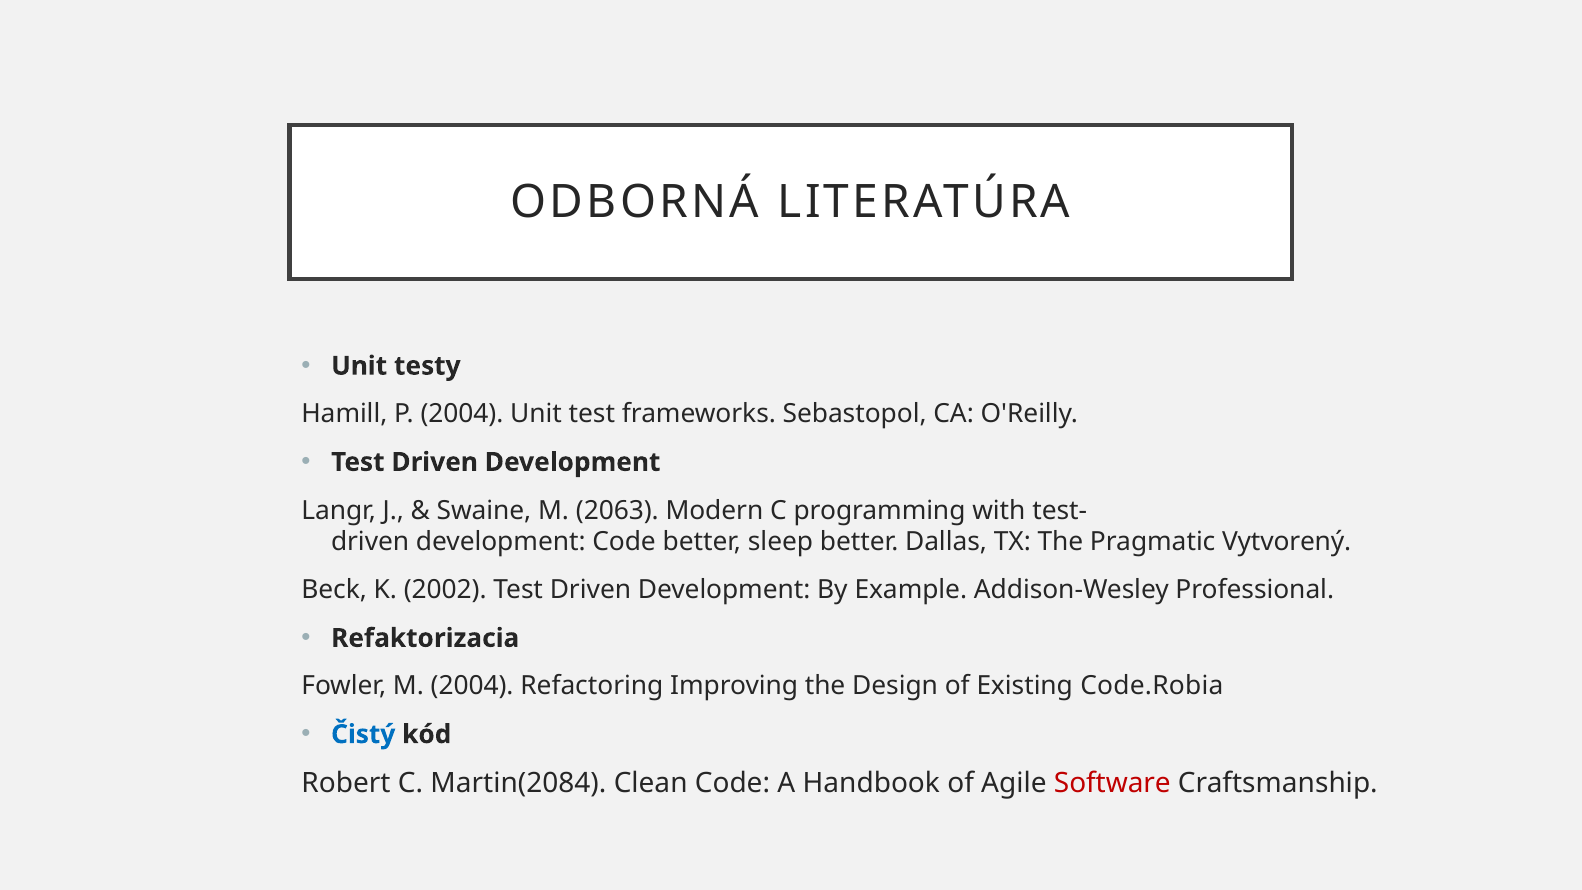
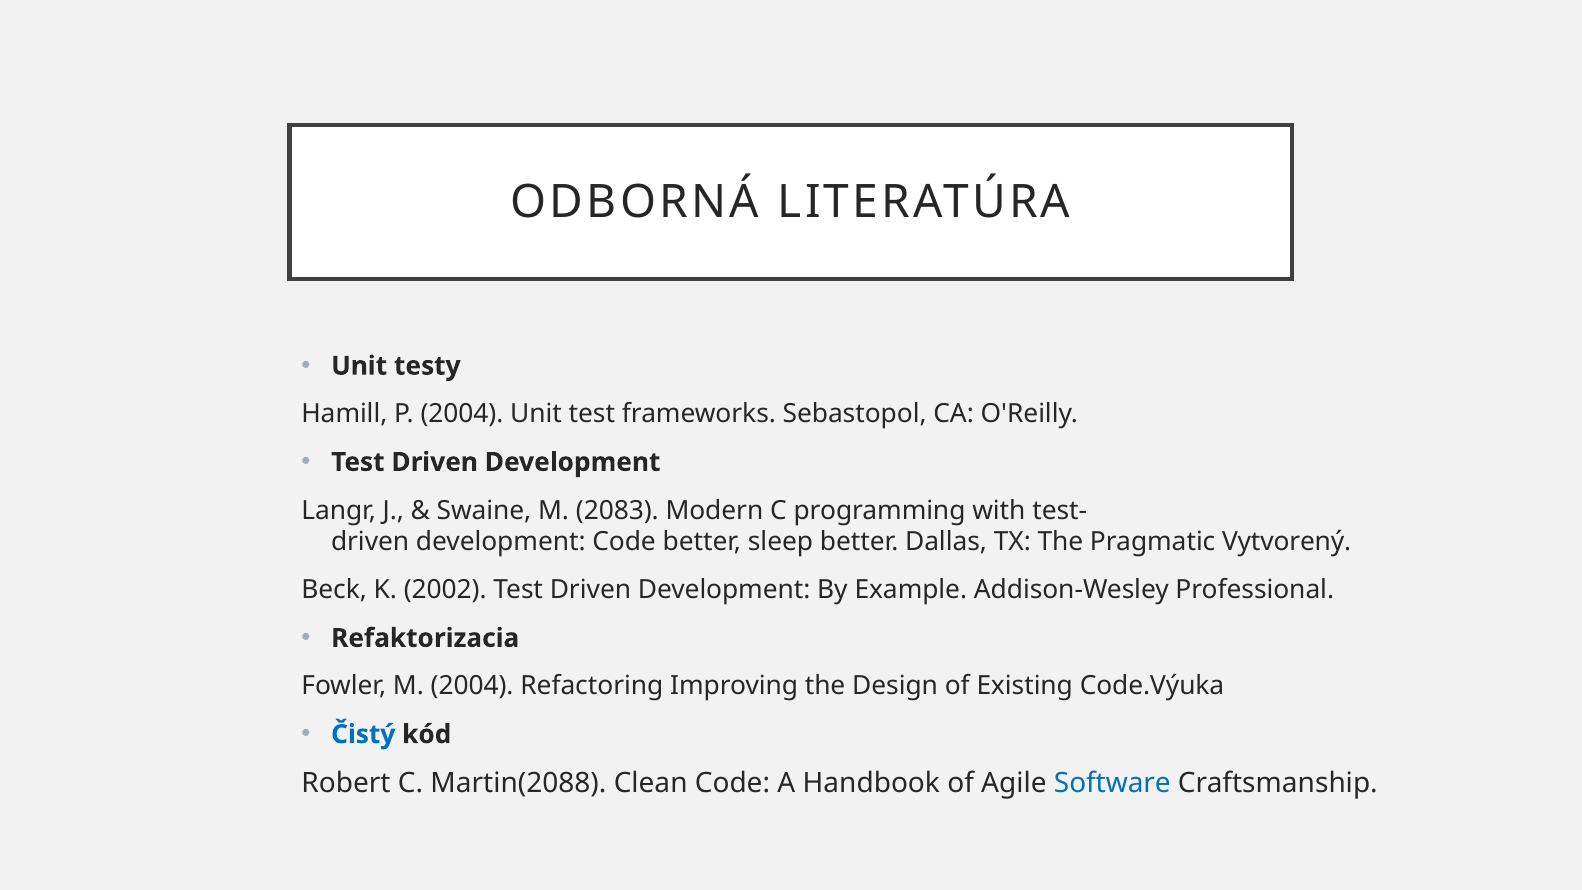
2063: 2063 -> 2083 (617, 510)
Code.Robia: Code.Robia -> Code.Výuka (1152, 686)
Martin(2084: Martin(2084 -> Martin(2088 (518, 784)
Software colour: red -> blue (1112, 784)
